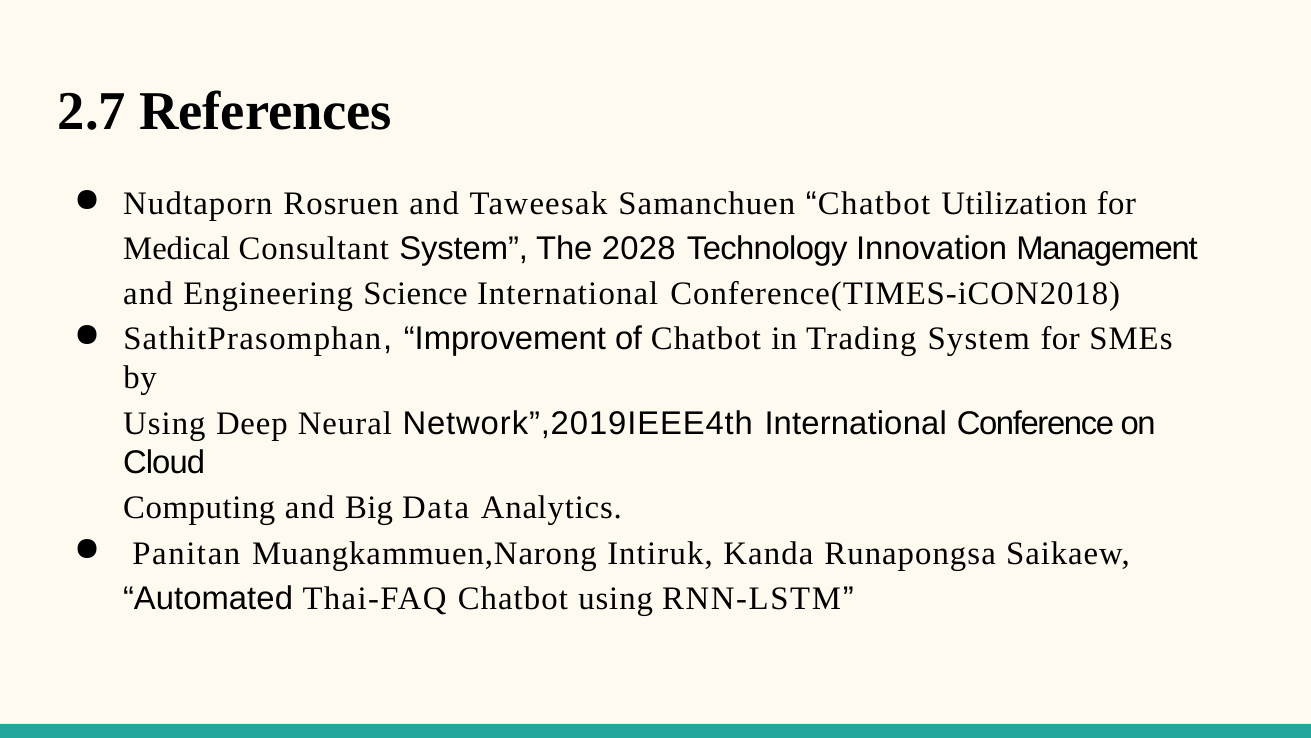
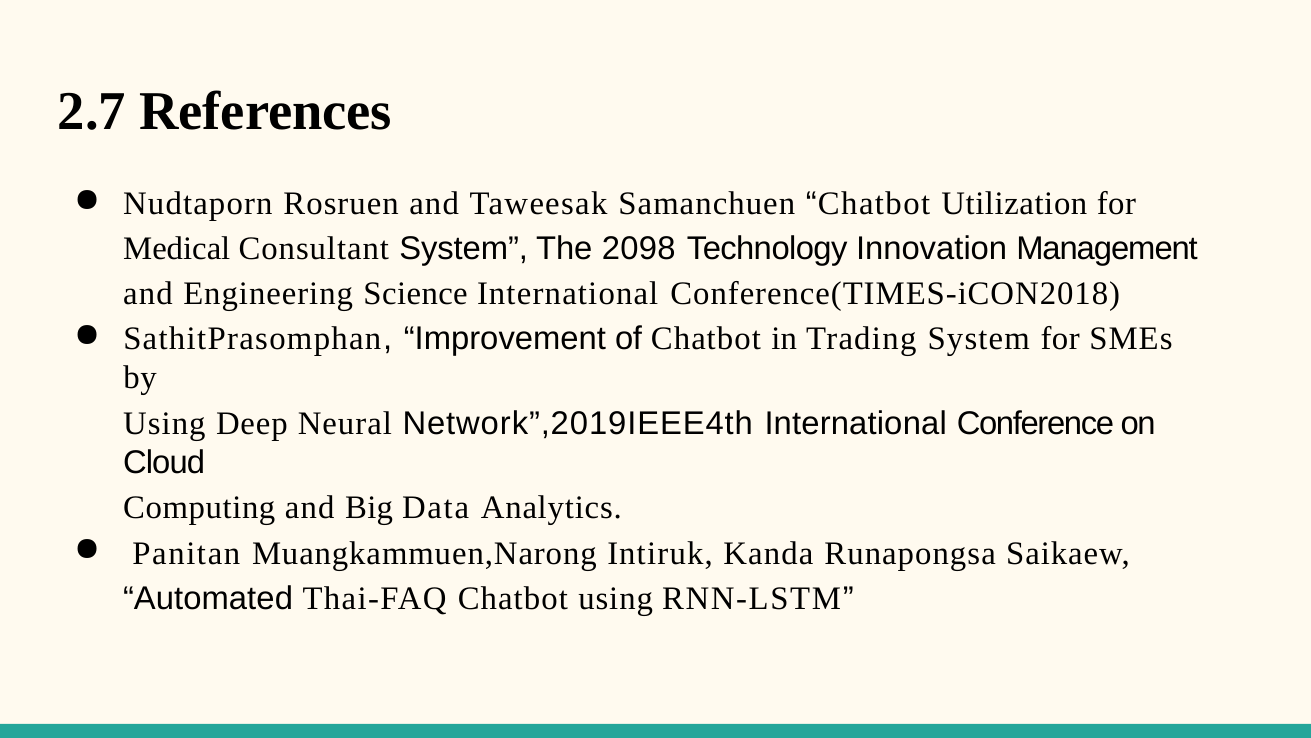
2028: 2028 -> 2098 (639, 248)
